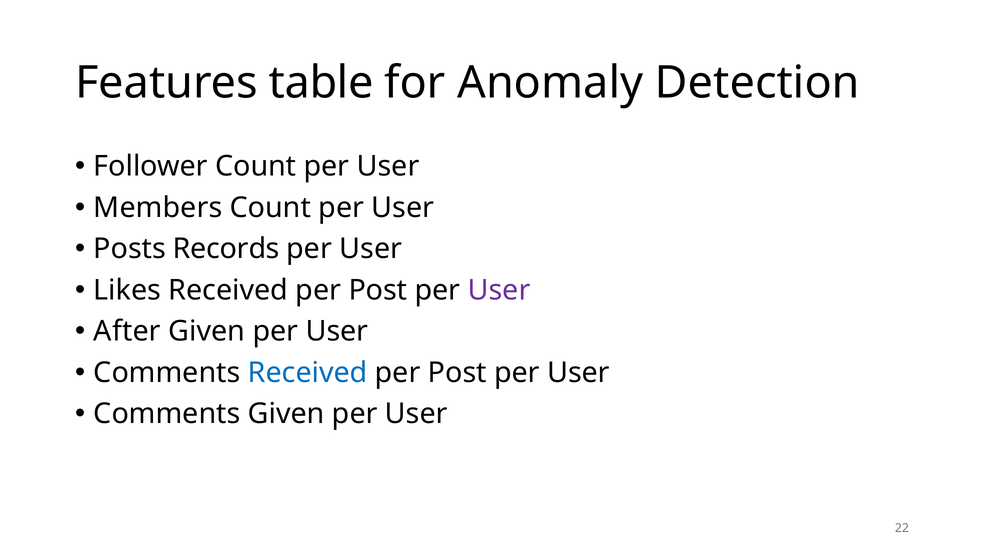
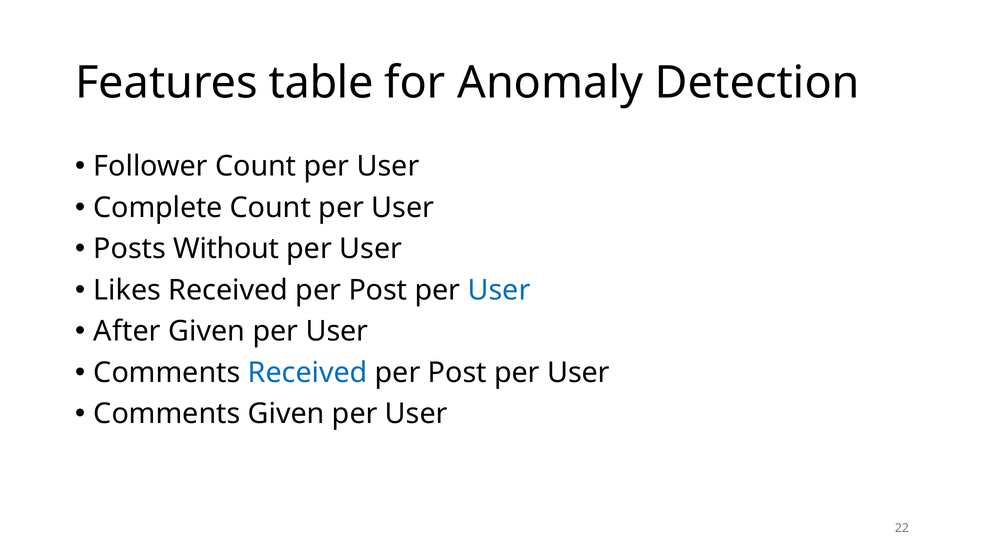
Members: Members -> Complete (158, 208)
Records: Records -> Without (226, 249)
User colour: purple -> blue (499, 290)
